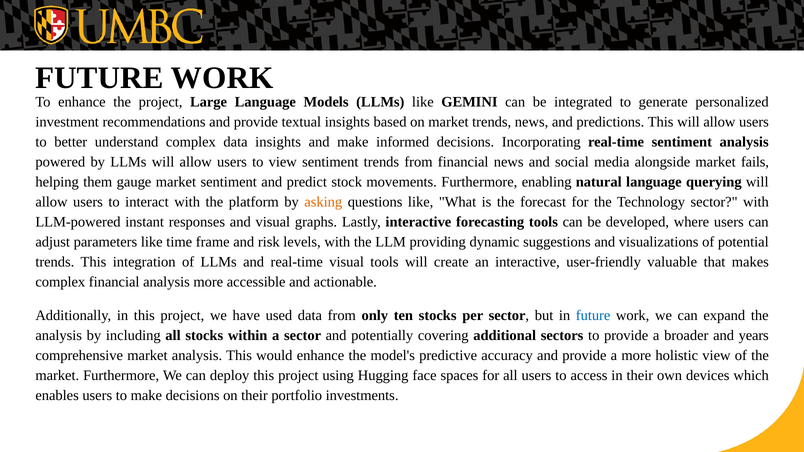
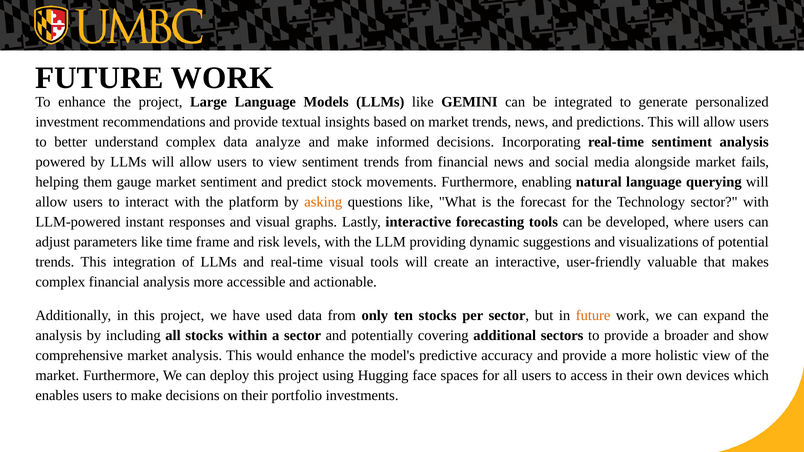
data insights: insights -> analyze (278, 142)
future colour: blue -> orange (593, 316)
years: years -> show (754, 336)
